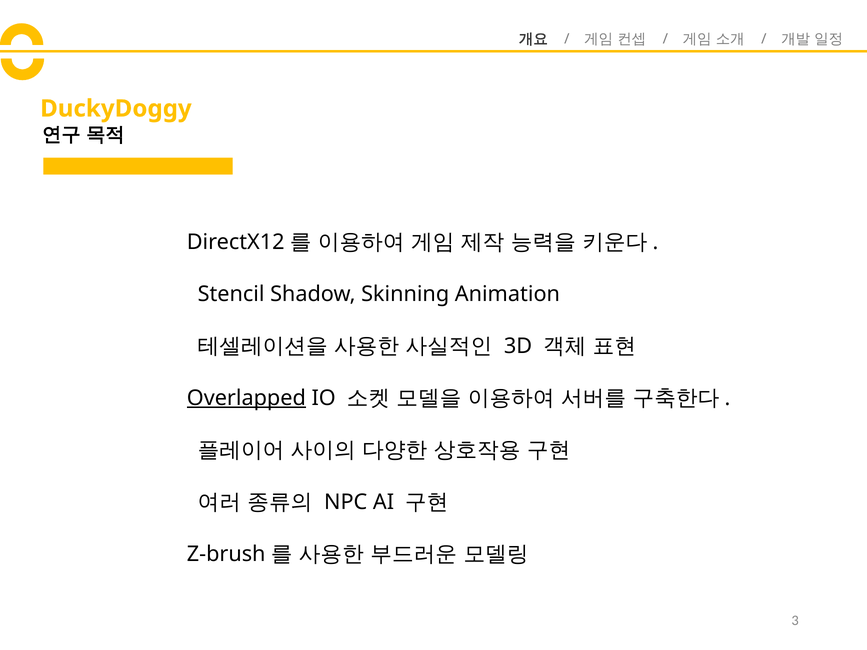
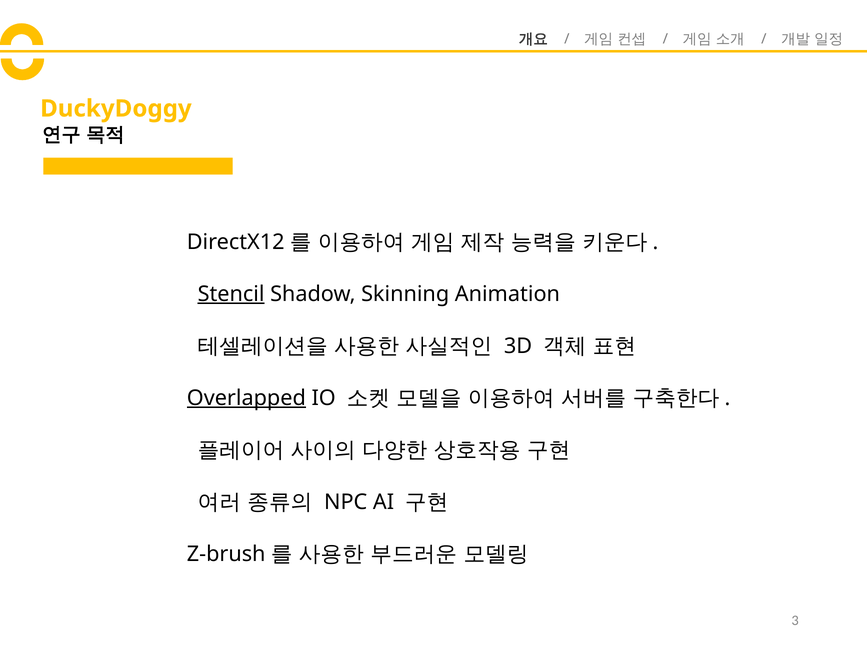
Stencil underline: none -> present (231, 294)
